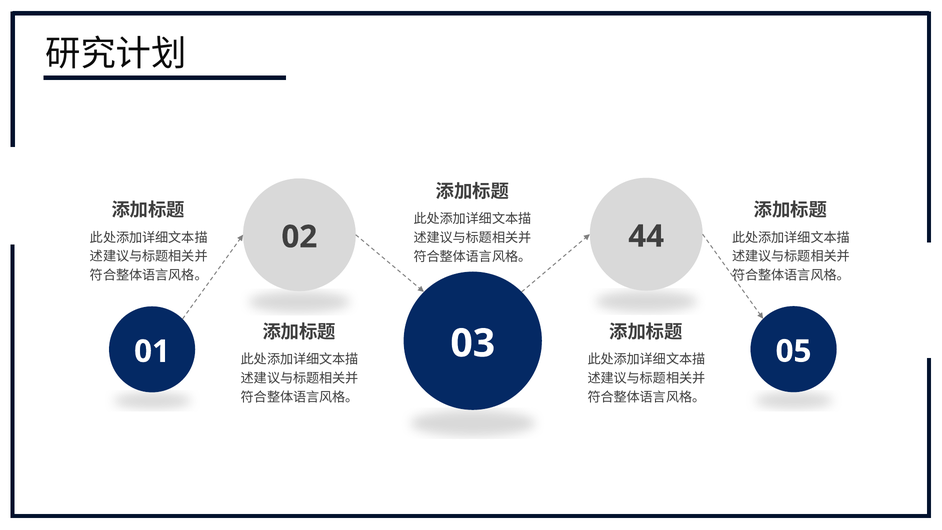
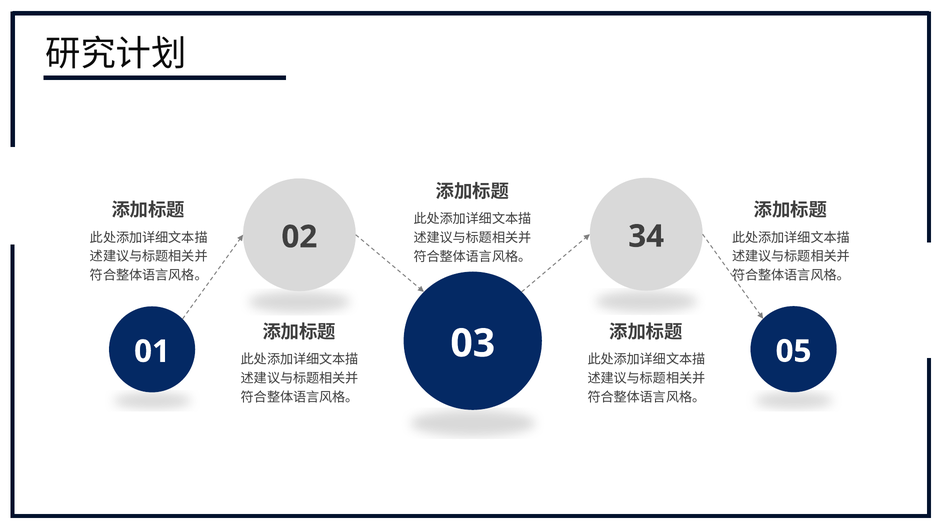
44: 44 -> 34 (646, 236)
